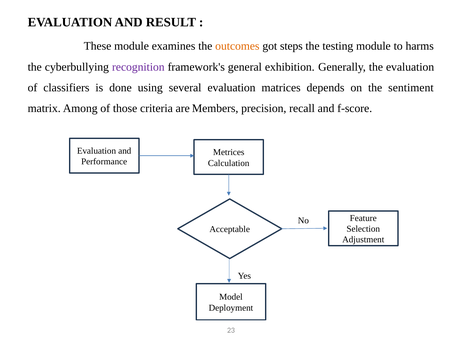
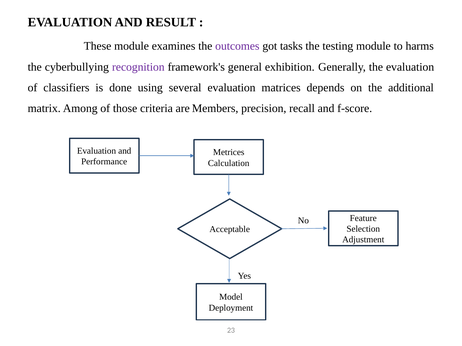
outcomes colour: orange -> purple (237, 46)
steps: steps -> tasks (291, 46)
sentiment: sentiment -> additional (411, 88)
